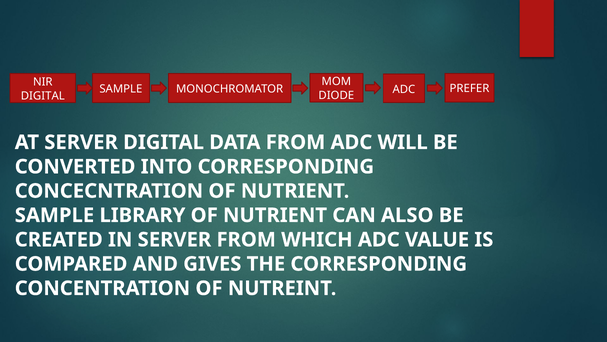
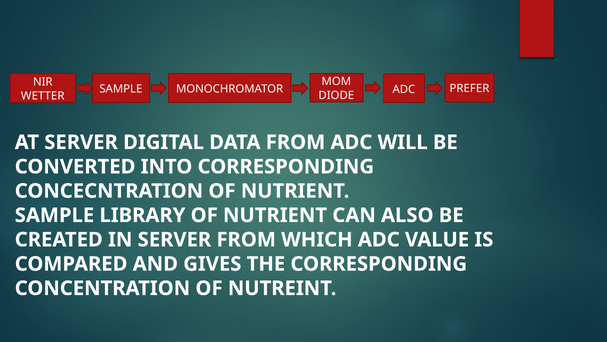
DIGITAL: DIGITAL -> WETTER (43, 96)
